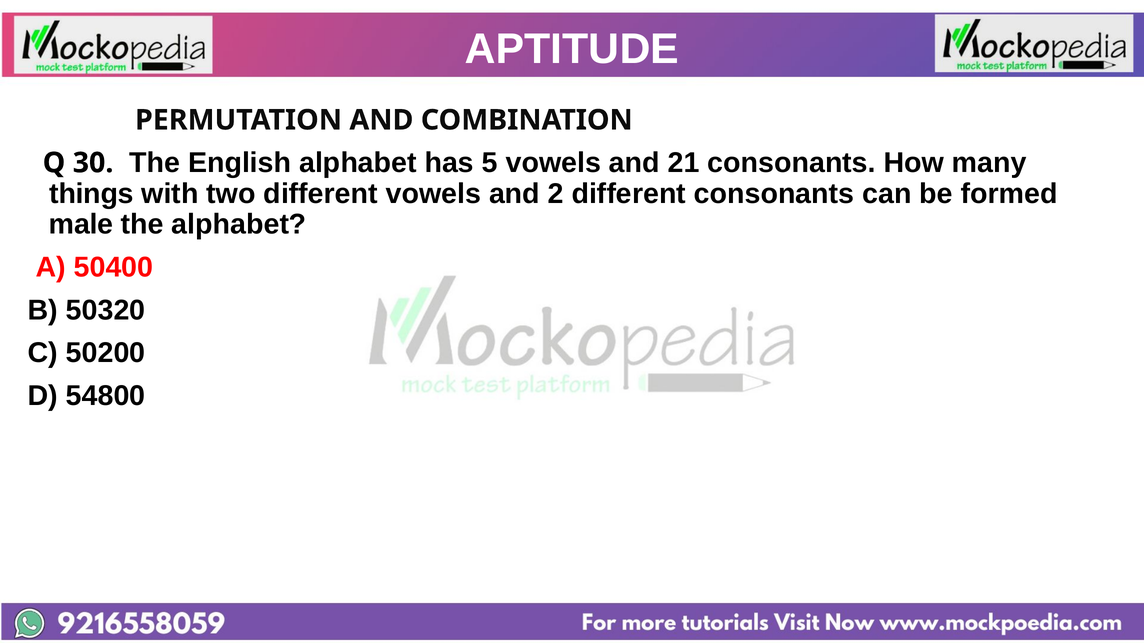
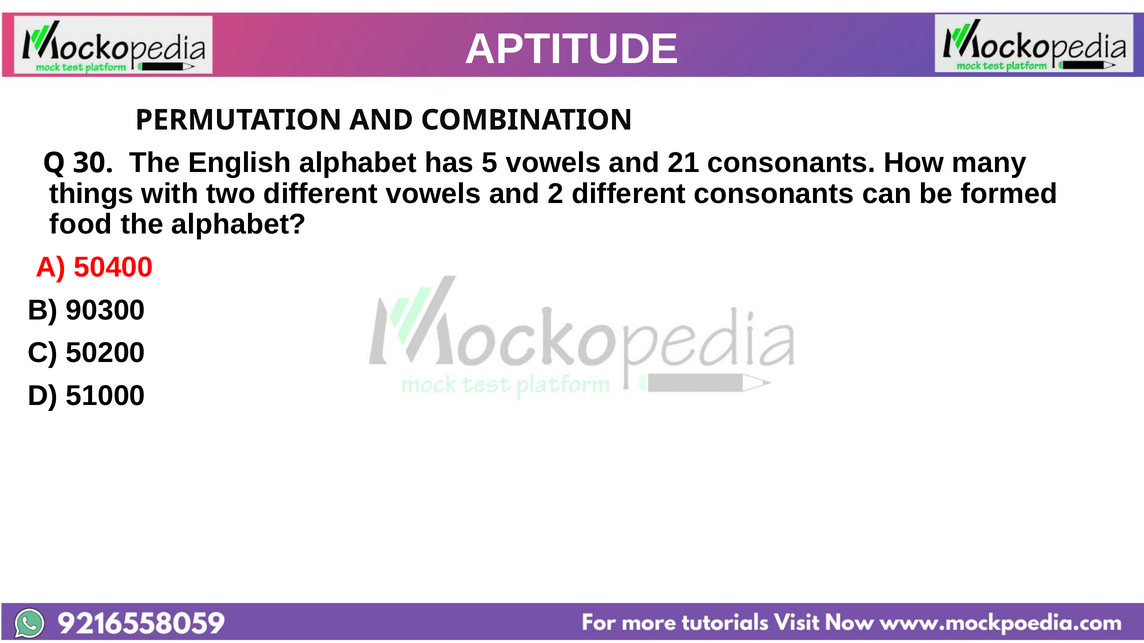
male: male -> food (81, 225)
50320: 50320 -> 90300 (106, 310)
54800: 54800 -> 51000 (106, 396)
